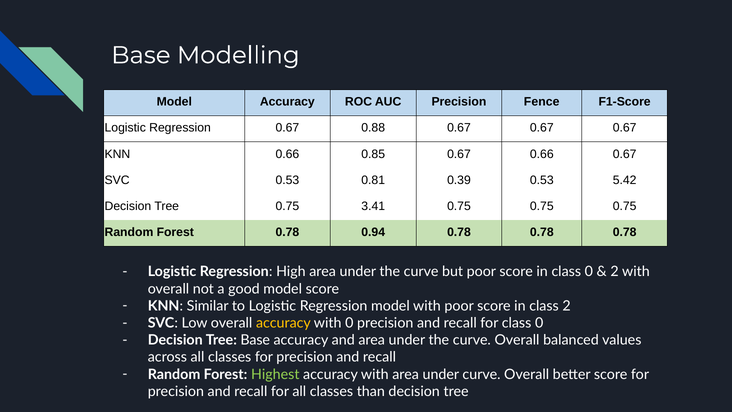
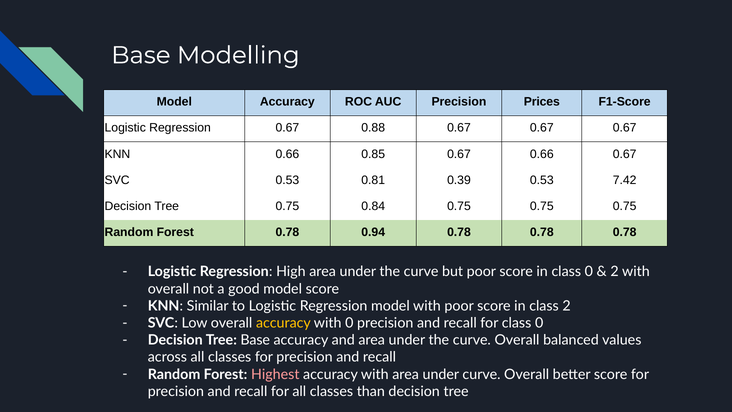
Fence: Fence -> Prices (542, 102)
5.42: 5.42 -> 7.42 (625, 180)
3.41: 3.41 -> 0.84 (373, 206)
Highest colour: light green -> pink (275, 374)
